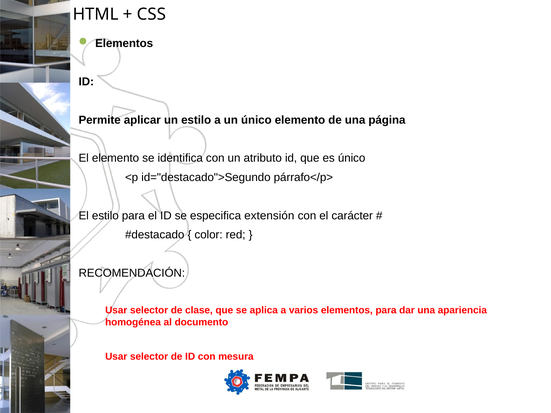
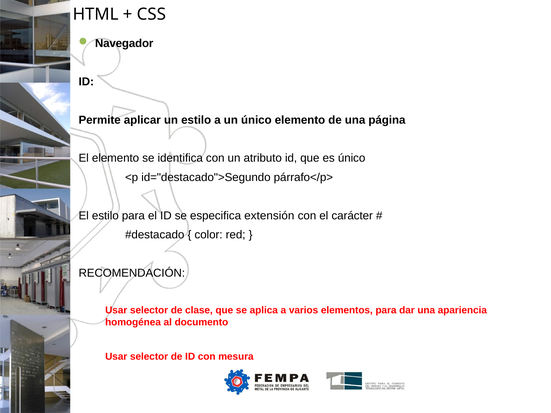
Elementos: Elementos -> Navegador (124, 43)
